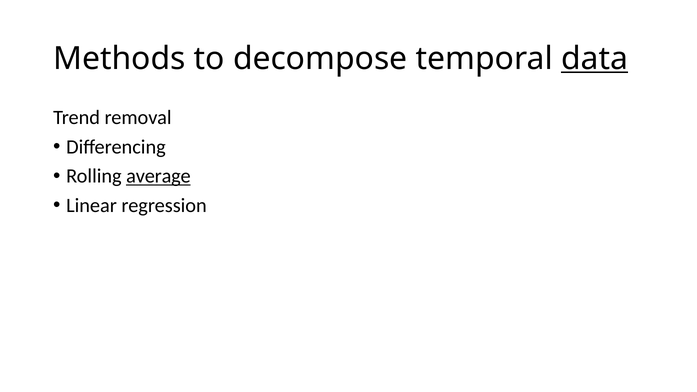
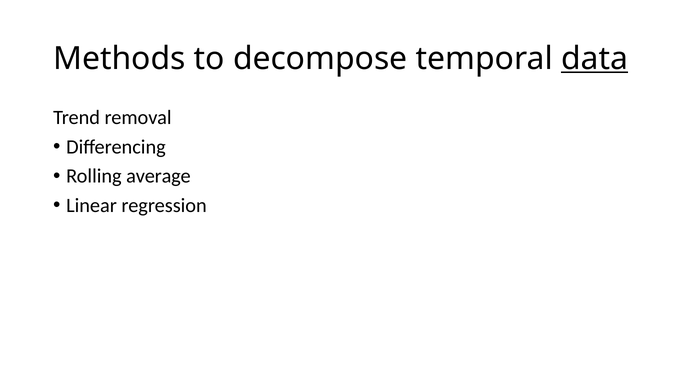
average underline: present -> none (158, 176)
